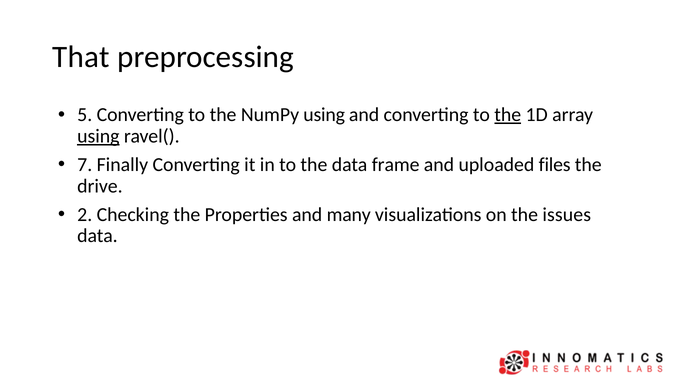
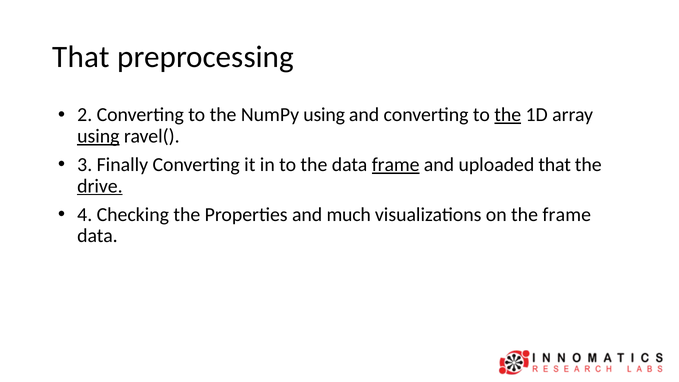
5: 5 -> 2 (85, 115)
7: 7 -> 3 (85, 165)
frame underline: none -> present (396, 165)
uploaded files: files -> that (555, 165)
drive underline: none -> present (100, 186)
2: 2 -> 4 (85, 215)
many: many -> much (349, 215)
the issues: issues -> frame (567, 215)
